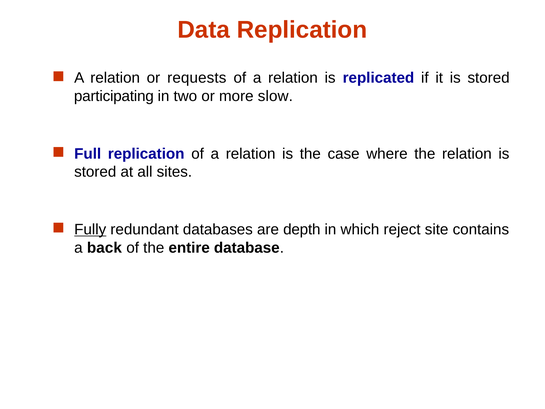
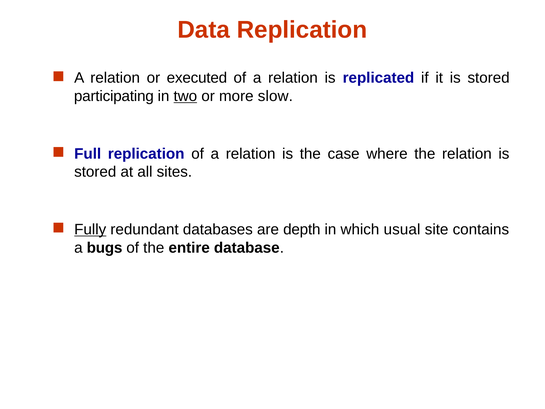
requests: requests -> executed (197, 78)
two underline: none -> present (185, 96)
reject: reject -> usual (402, 229)
back: back -> bugs (105, 248)
